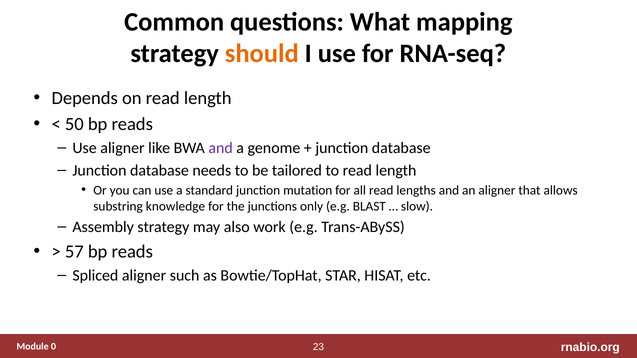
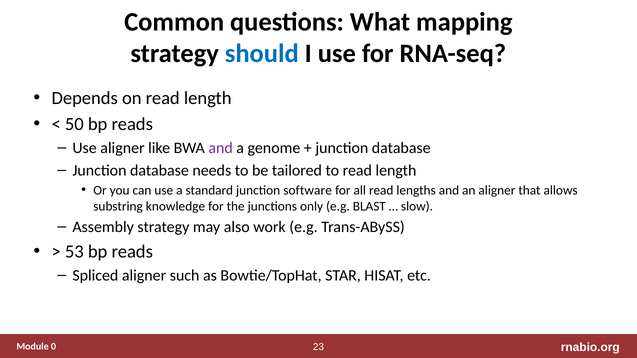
should colour: orange -> blue (262, 54)
mutation: mutation -> software (308, 190)
57: 57 -> 53 (74, 252)
